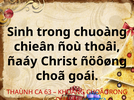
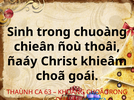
ñöôøng: ñöôøng -> khieâm (104, 62)
